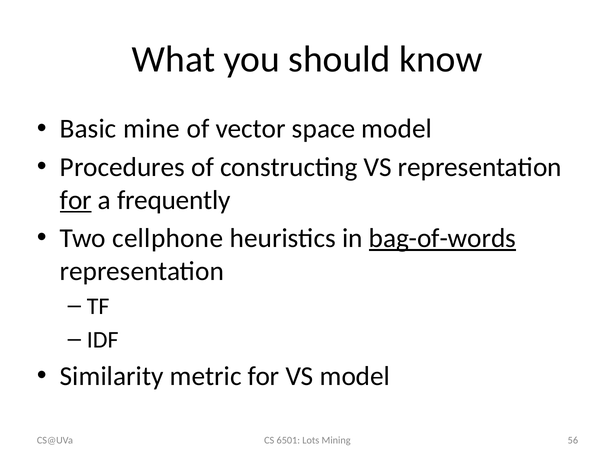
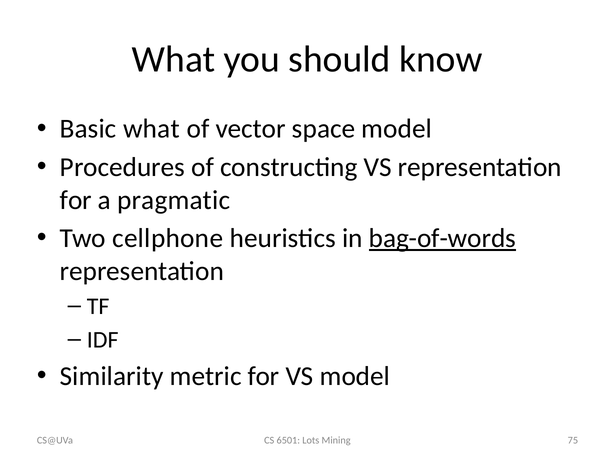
Basic mine: mine -> what (151, 129)
for underline: present -> none (76, 200)
frequently: frequently -> pragmatic (174, 200)
56: 56 -> 75 (573, 440)
